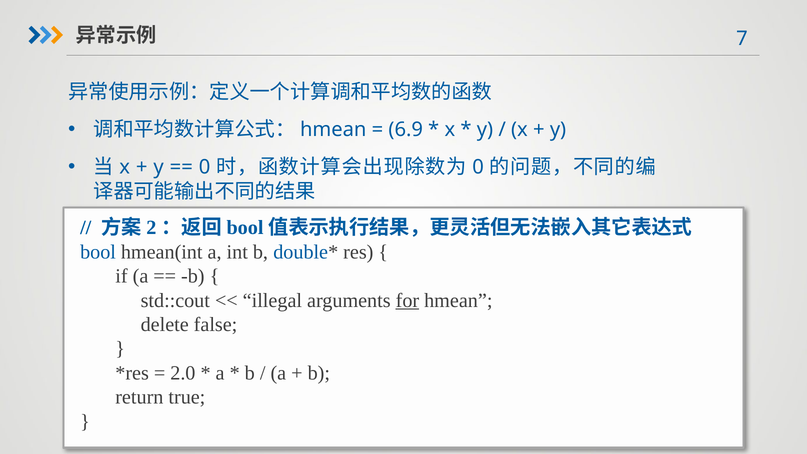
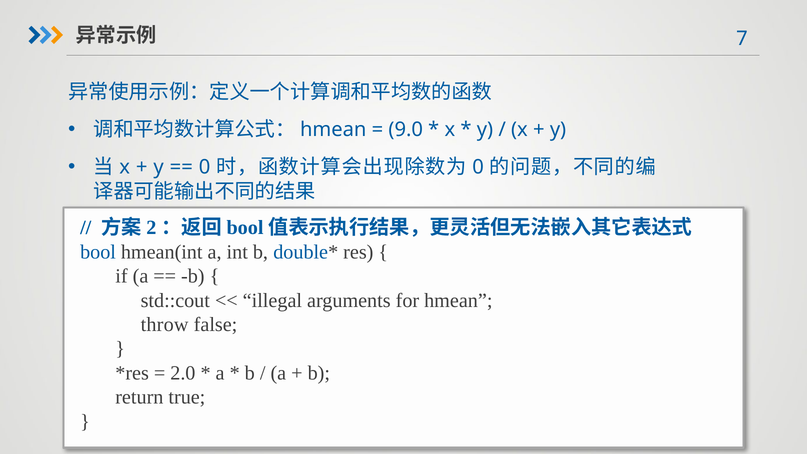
6.9: 6.9 -> 9.0 (406, 130)
for underline: present -> none (407, 300)
delete: delete -> throw (165, 325)
